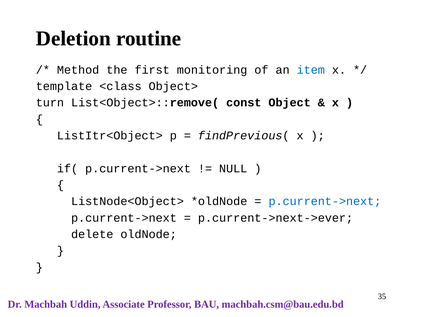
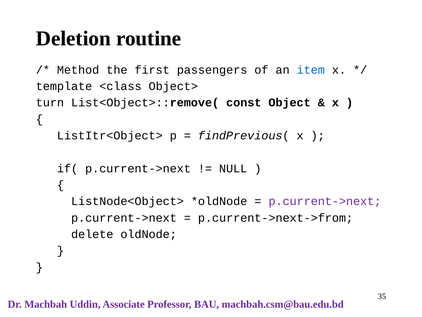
monitoring: monitoring -> passengers (212, 70)
p.current->next colour: blue -> purple (325, 201)
p.current->next->ever: p.current->next->ever -> p.current->next->from (276, 217)
